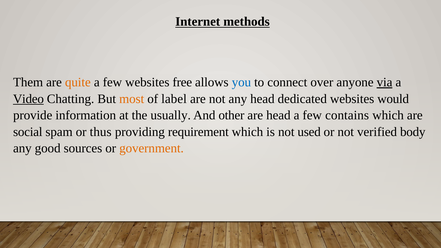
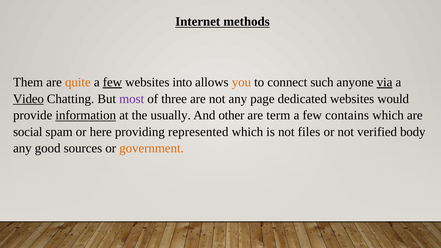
few underline: none -> present (112, 82)
free: free -> into (182, 82)
you colour: blue -> orange (241, 82)
over: over -> such (322, 82)
most colour: orange -> purple (132, 99)
label: label -> three (174, 99)
any head: head -> page (262, 99)
information underline: none -> present (86, 115)
are head: head -> term (278, 115)
thus: thus -> here (101, 132)
requirement: requirement -> represented (198, 132)
used: used -> files (309, 132)
